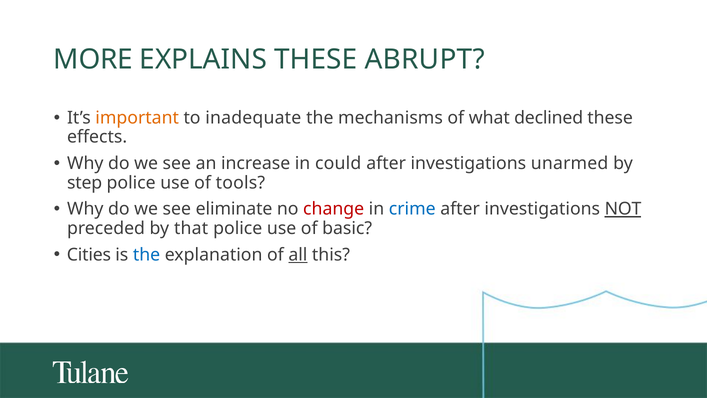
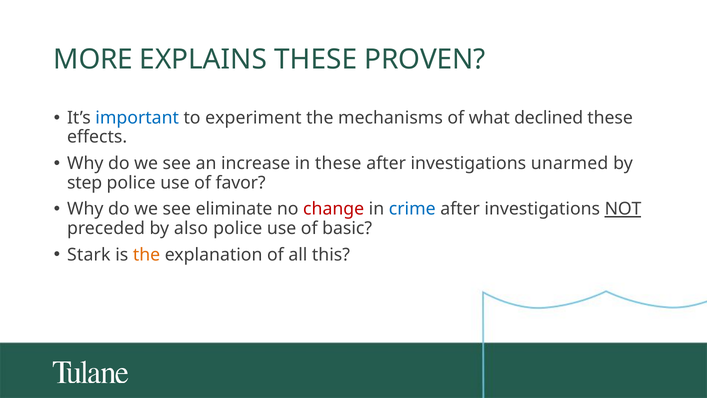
ABRUPT: ABRUPT -> PROVEN (425, 59)
important colour: orange -> blue (137, 118)
inadequate: inadequate -> experiment (253, 118)
in could: could -> these (338, 163)
tools: tools -> favor (241, 183)
that: that -> also (191, 228)
Cities: Cities -> Stark (89, 255)
the colour: blue -> orange (147, 255)
all underline: present -> none (298, 255)
